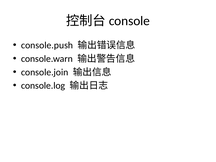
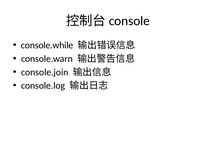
console.push: console.push -> console.while (47, 45)
